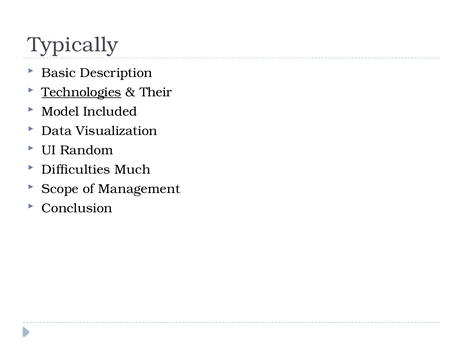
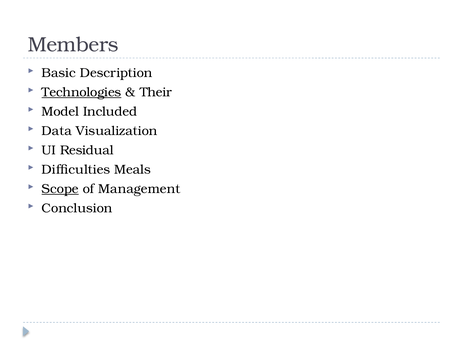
Typically: Typically -> Members (73, 45)
Random: Random -> Residual (87, 150)
Much: Much -> Meals (133, 169)
Scope underline: none -> present (60, 188)
